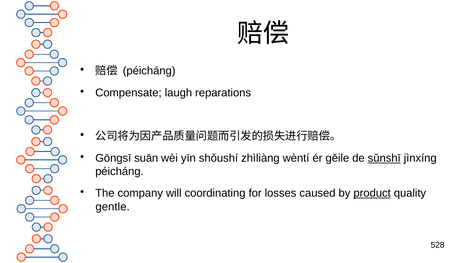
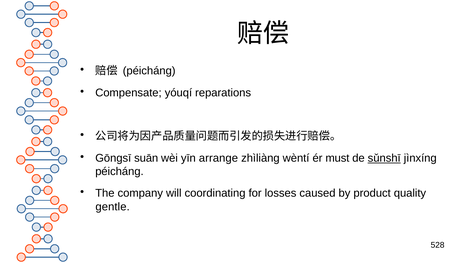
laugh: laugh -> yóuqí (178, 93)
shǒushí: shǒushí -> arrange (218, 158)
gěile: gěile -> must (337, 158)
product underline: present -> none (372, 193)
